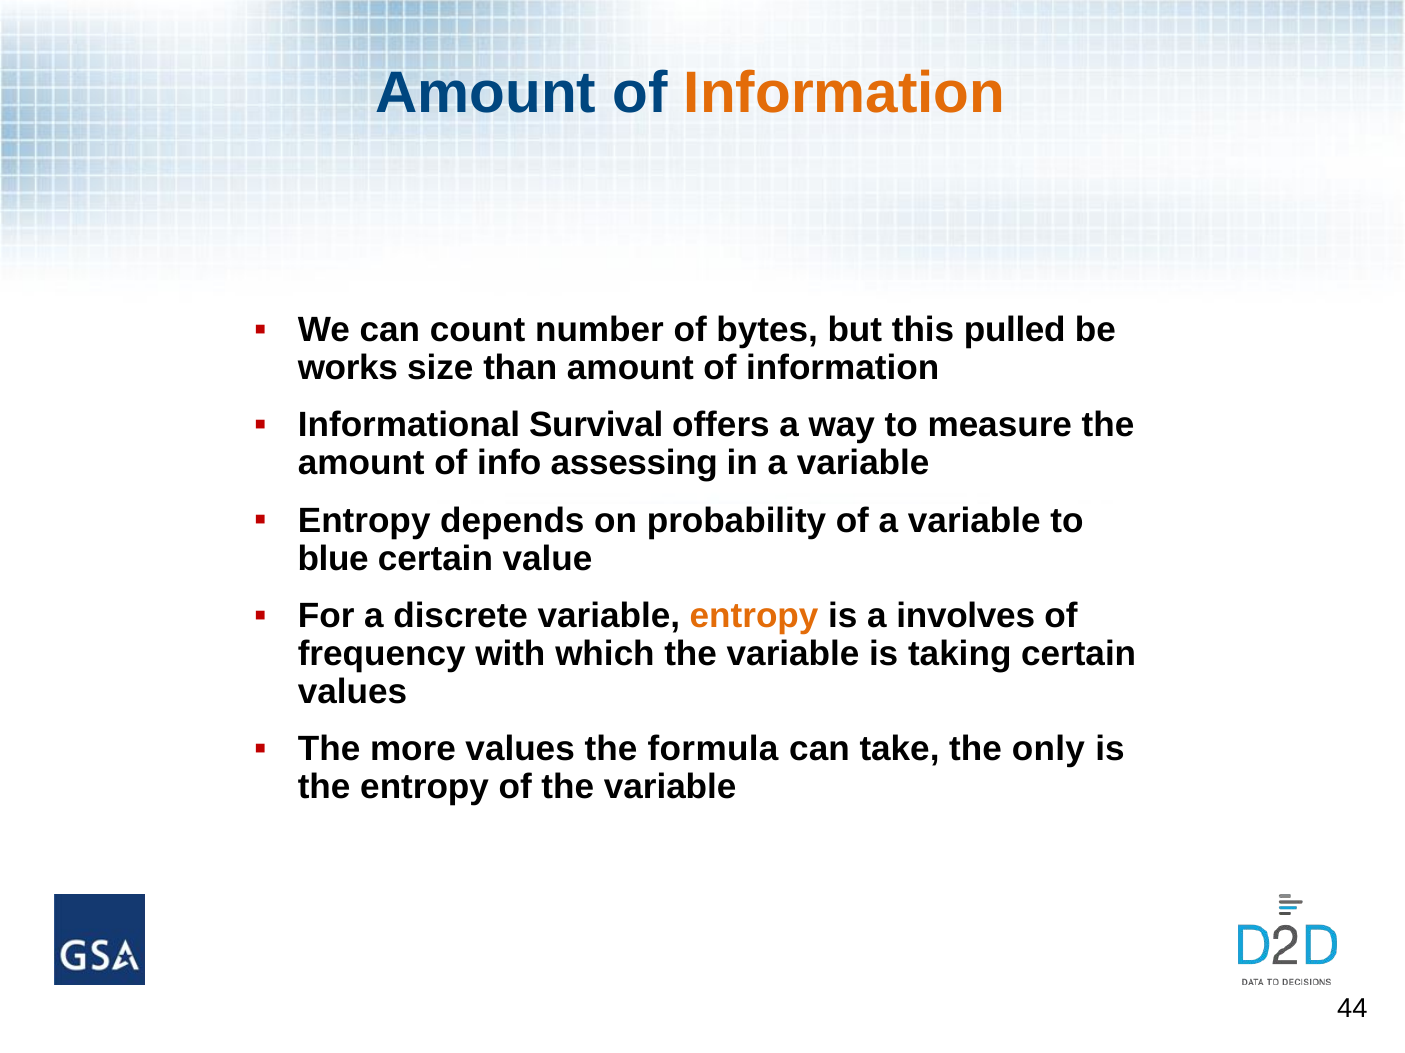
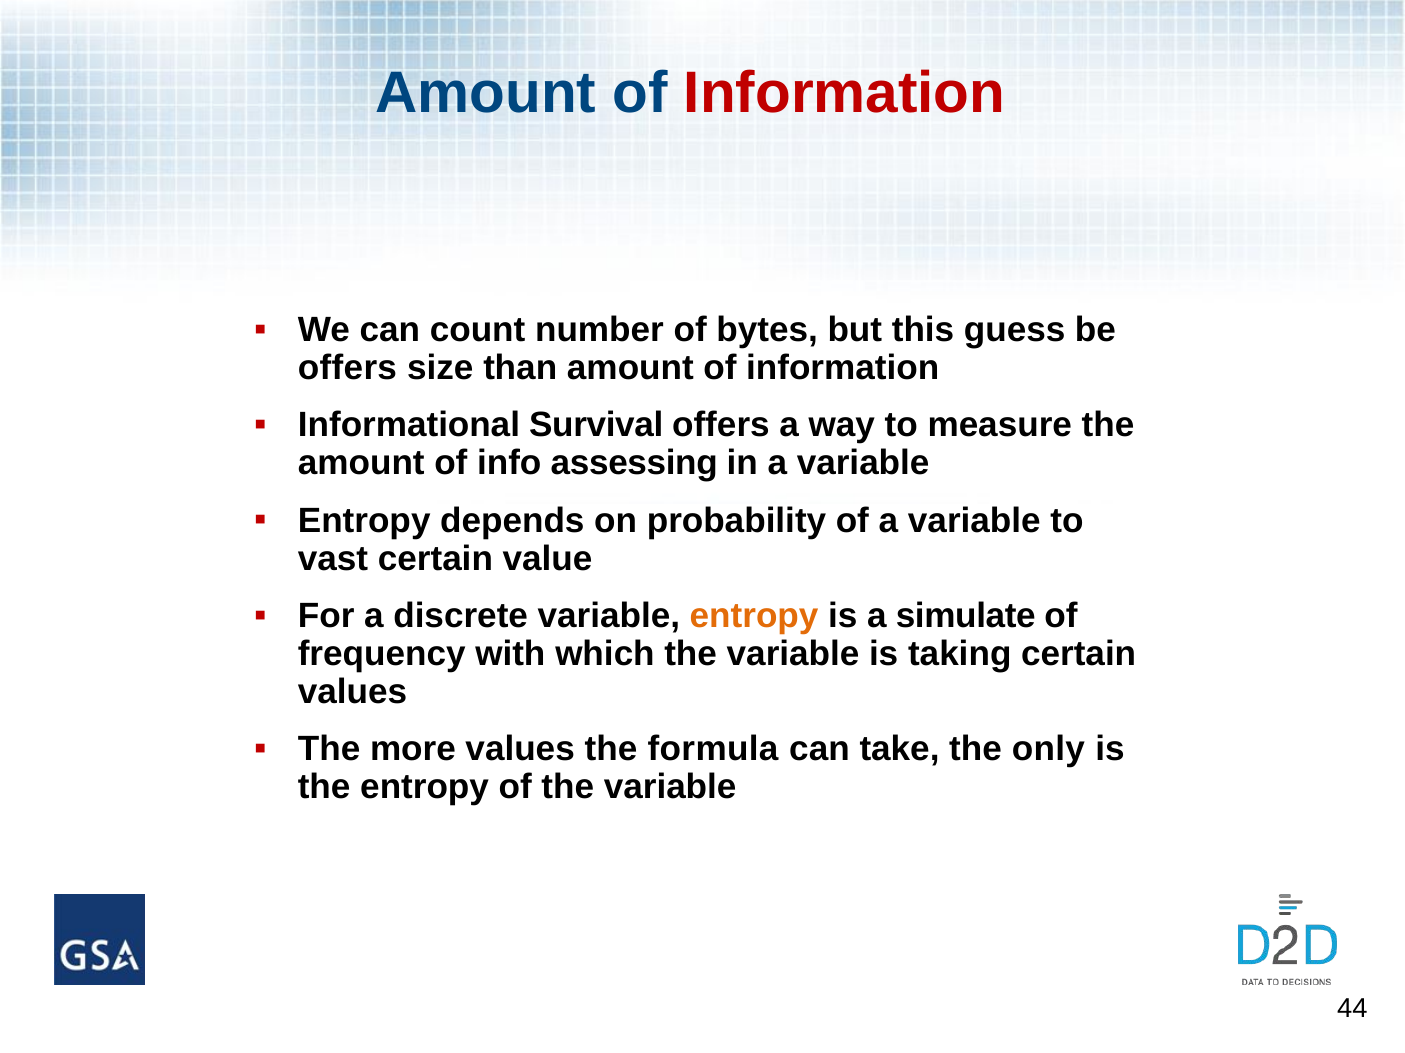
Information colour: orange -> red (845, 93)
pulled: pulled -> guess (1015, 330)
works: works -> offers (347, 368)
blue: blue -> vast (333, 559)
involves: involves -> simulate (966, 616)
